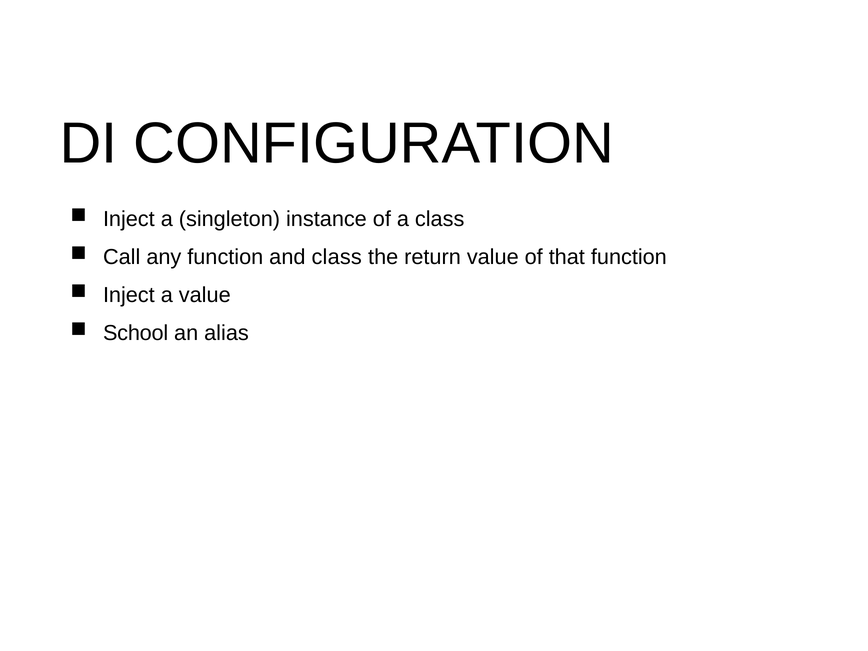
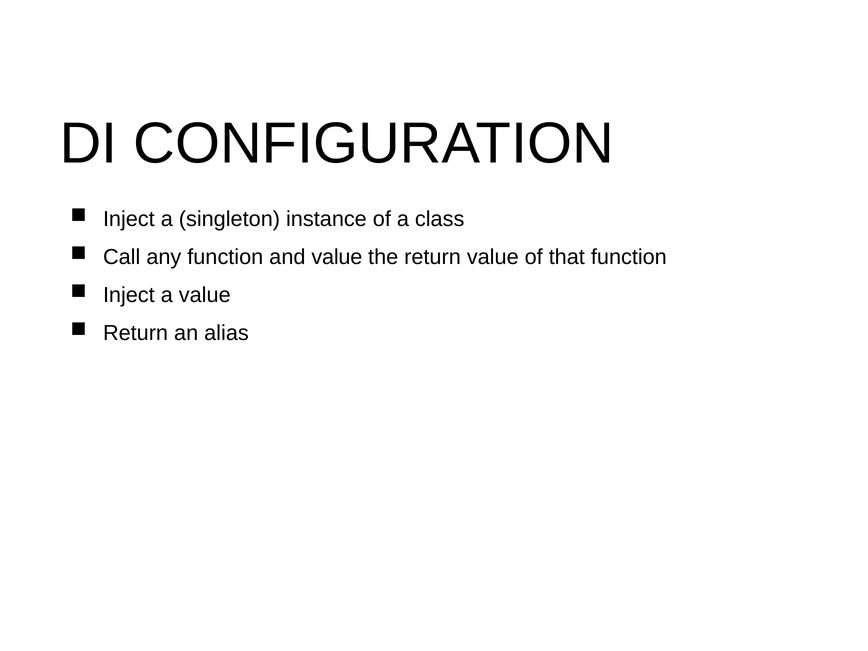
and class: class -> value (337, 257)
School: School -> Return (136, 333)
